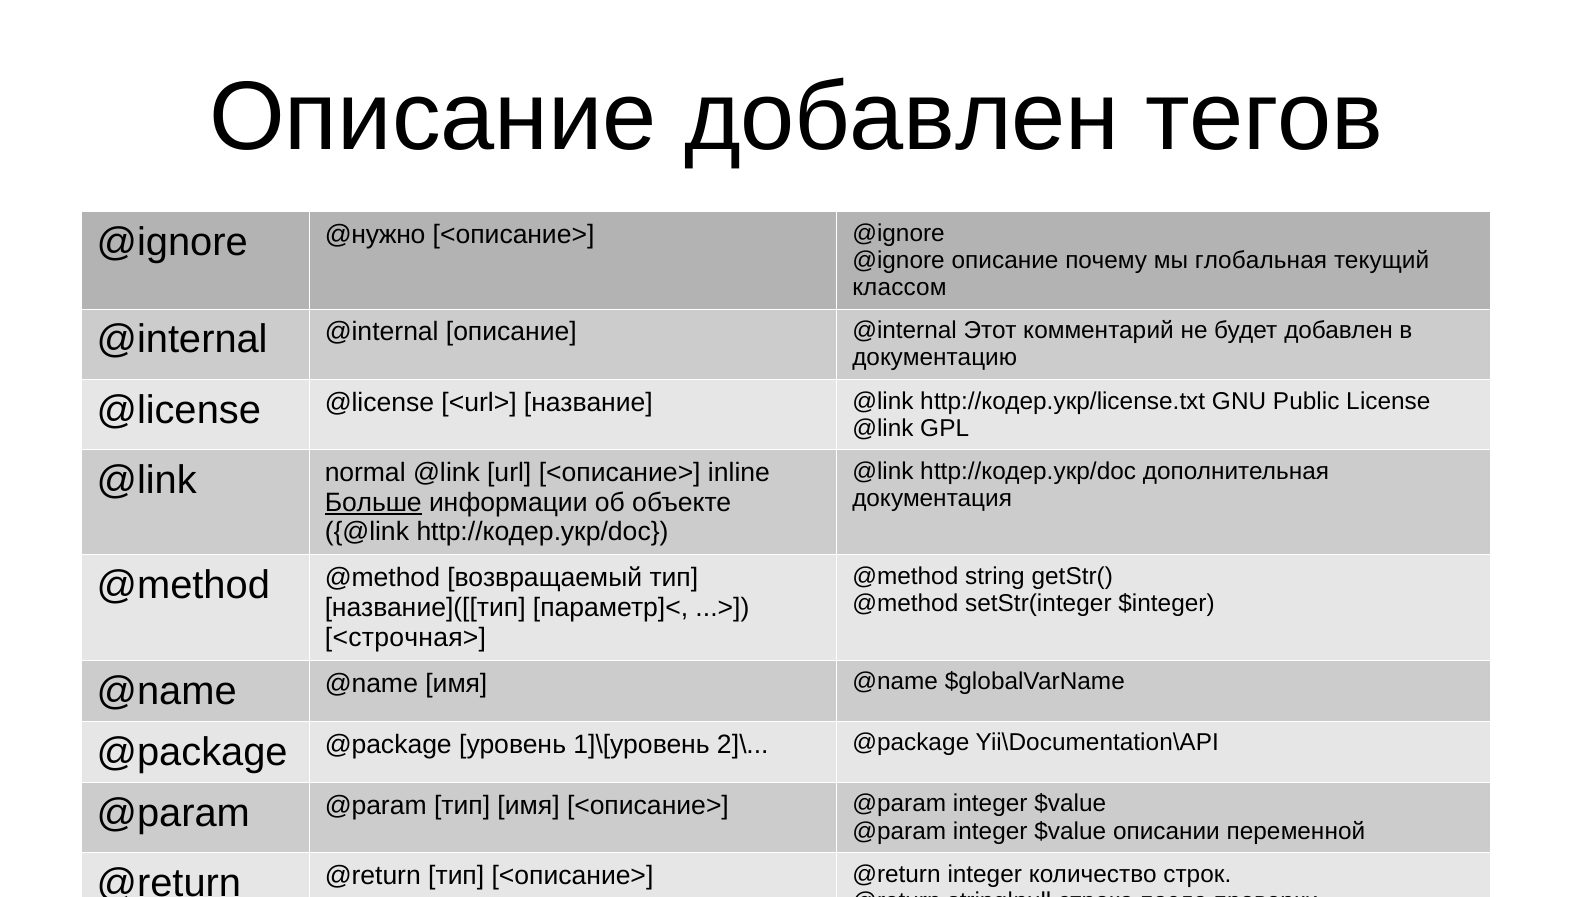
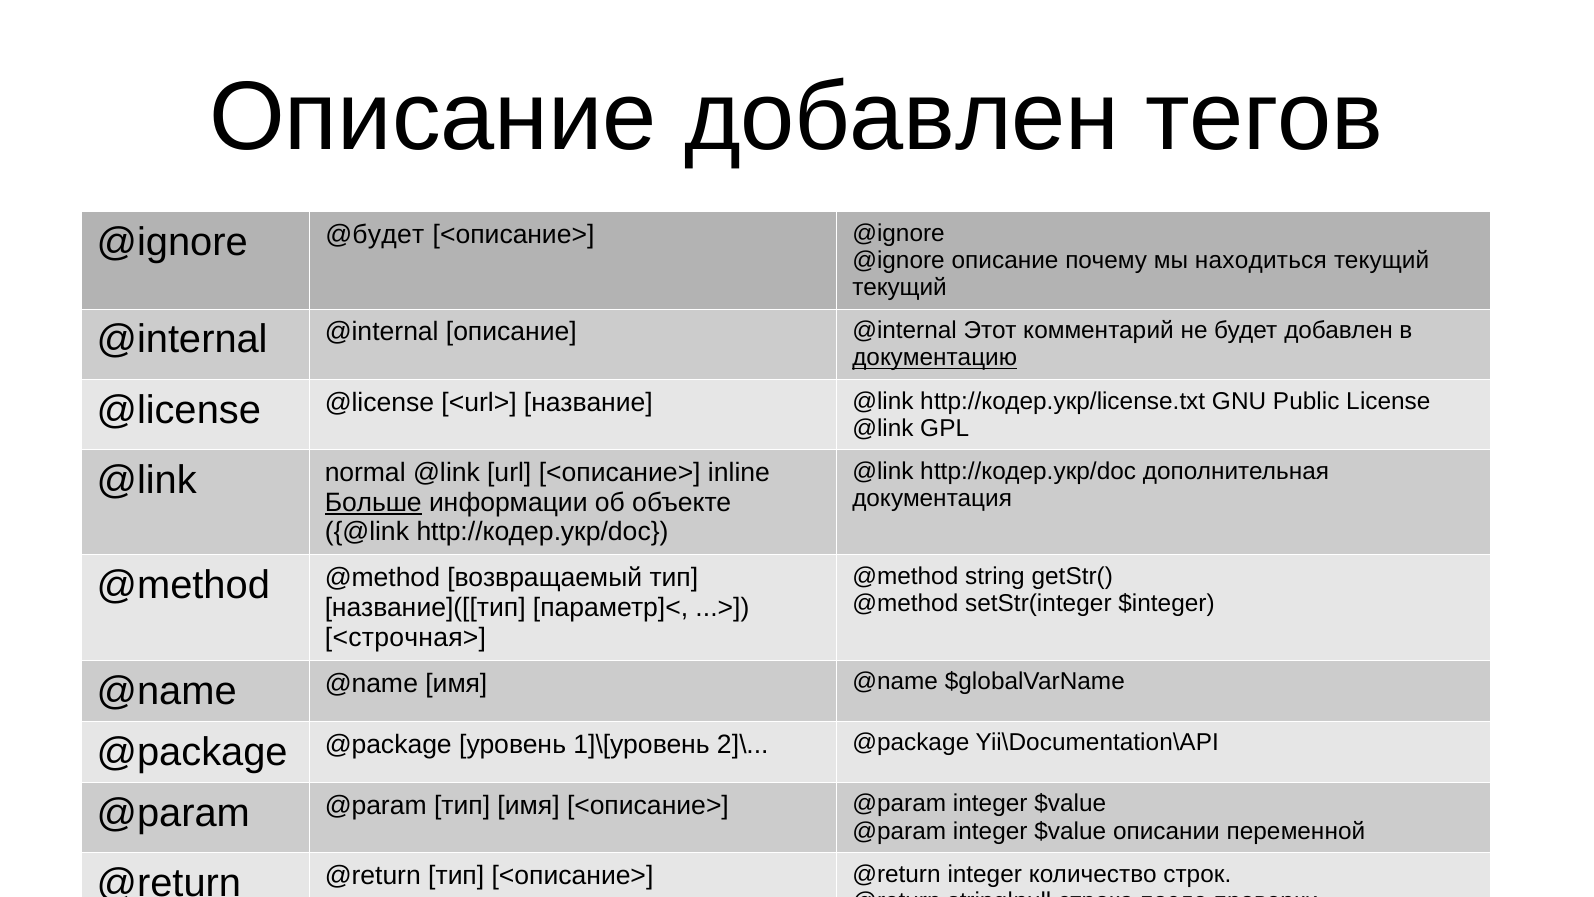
@нужно: @нужно -> @будет (375, 235)
глобальная: глобальная -> находиться (1261, 260)
классом: классом -> текущий (900, 288)
документацию underline: none -> present (935, 358)
